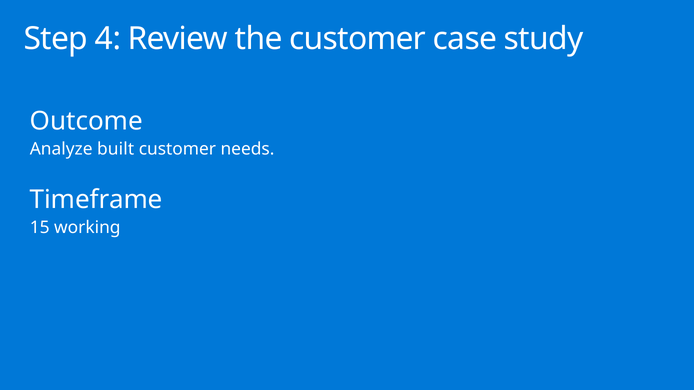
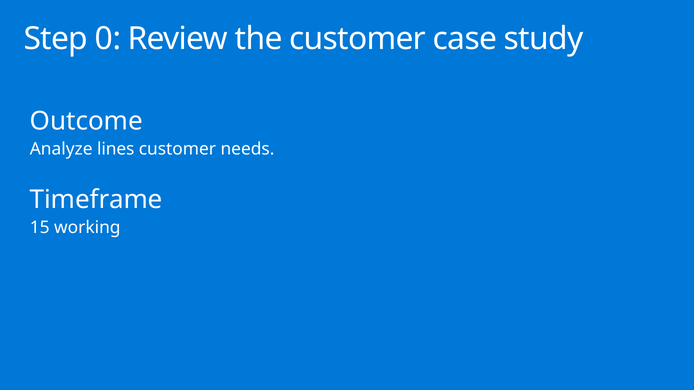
4: 4 -> 0 (108, 39)
built: built -> lines (116, 149)
